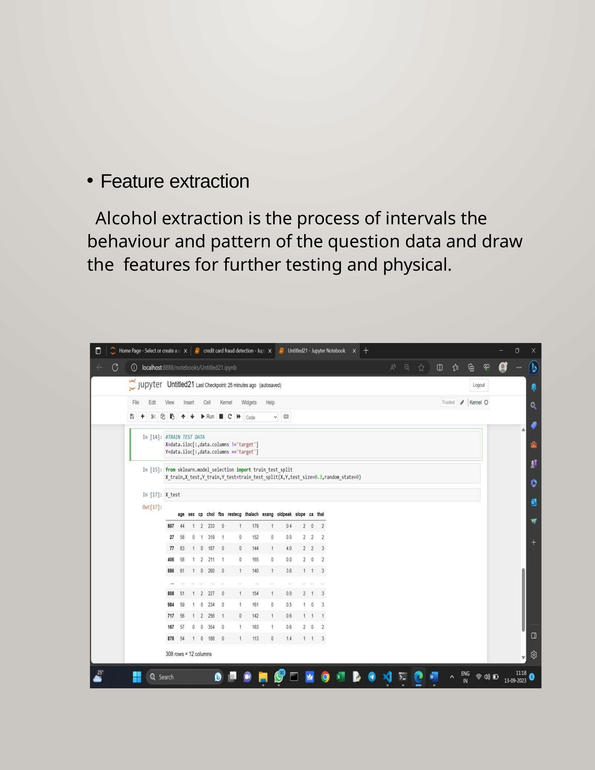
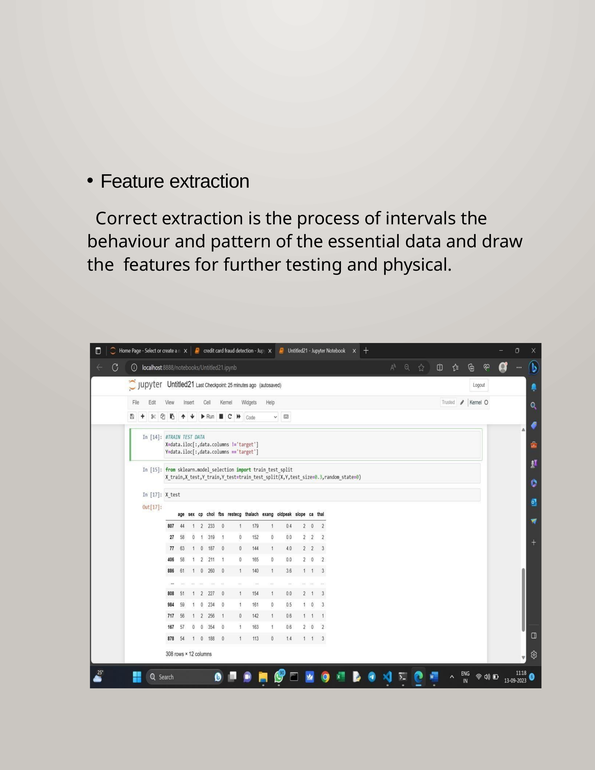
Alcohol: Alcohol -> Correct (126, 219)
question: question -> essential (364, 242)
